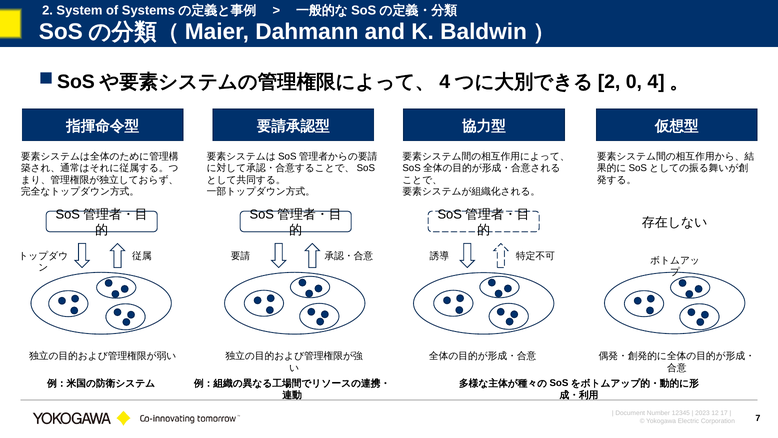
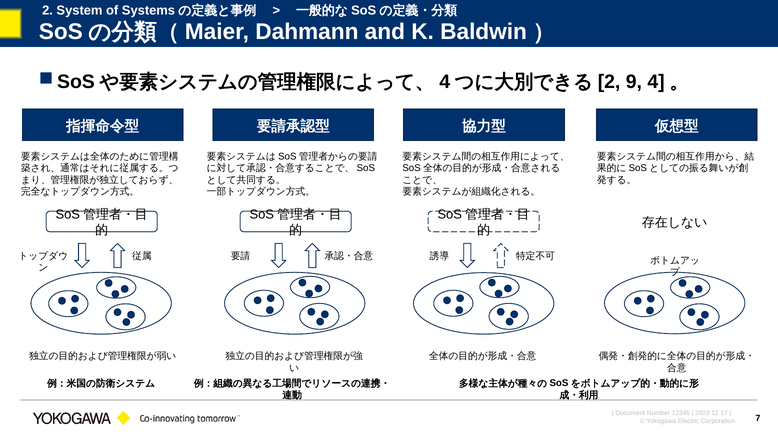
0: 0 -> 9 (634, 82)
